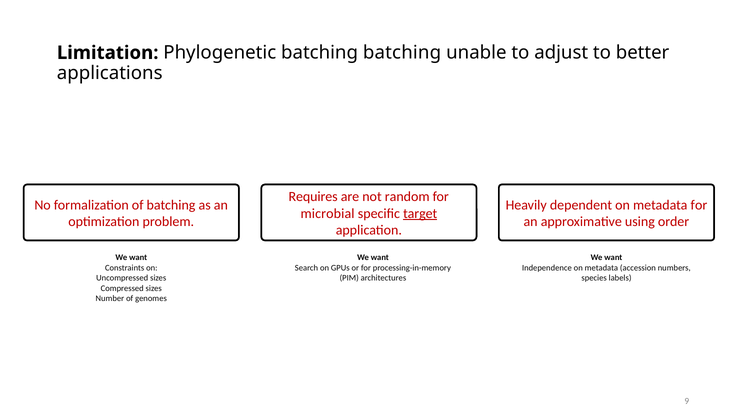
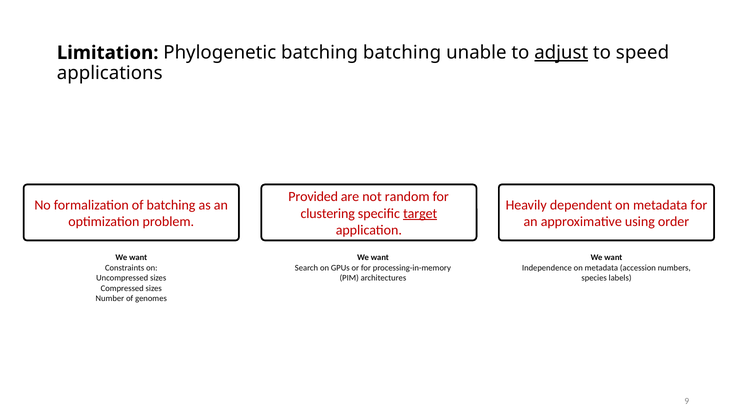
adjust underline: none -> present (561, 53)
better: better -> speed (643, 53)
Requires: Requires -> Provided (313, 196)
microbial: microbial -> clustering (328, 213)
